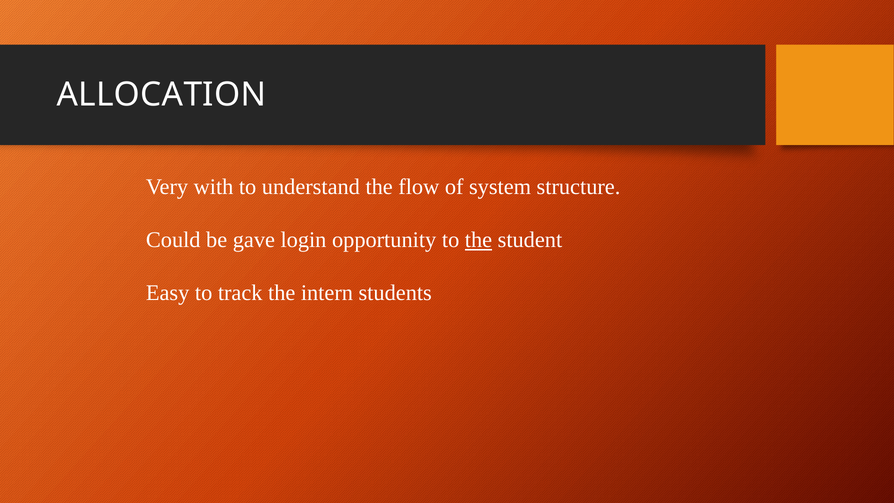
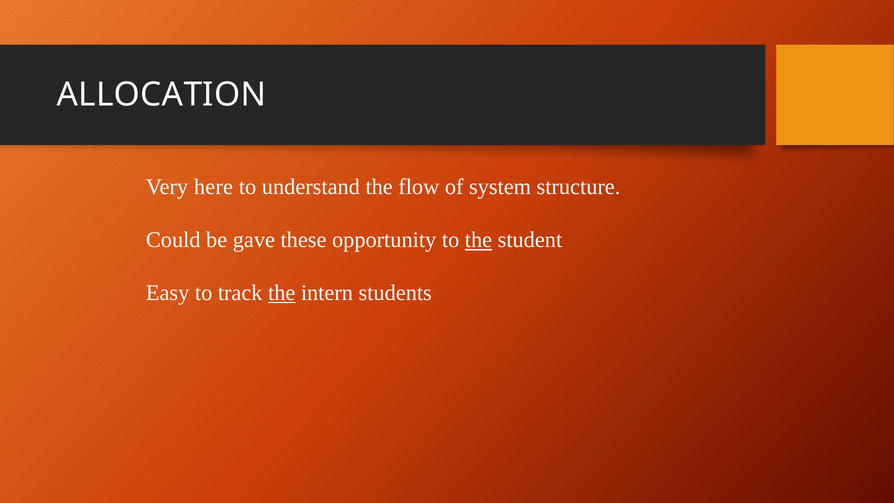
with: with -> here (213, 187)
login: login -> these (303, 240)
the underline: none -> present (282, 293)
